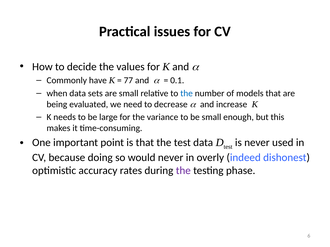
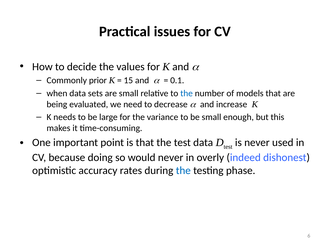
have: have -> prior (98, 81)
77: 77 -> 15 (128, 81)
the colour: purple -> blue (183, 171)
